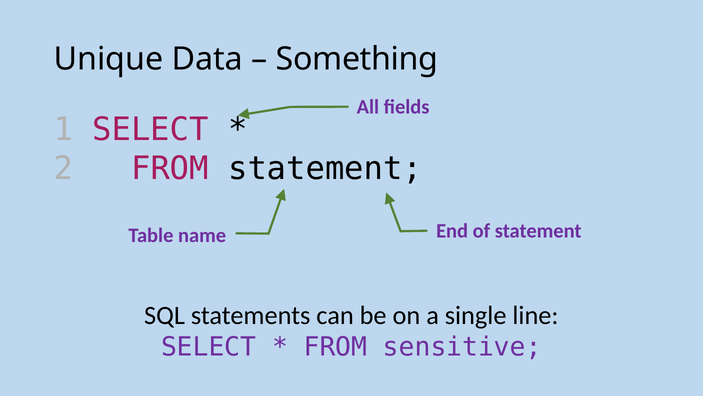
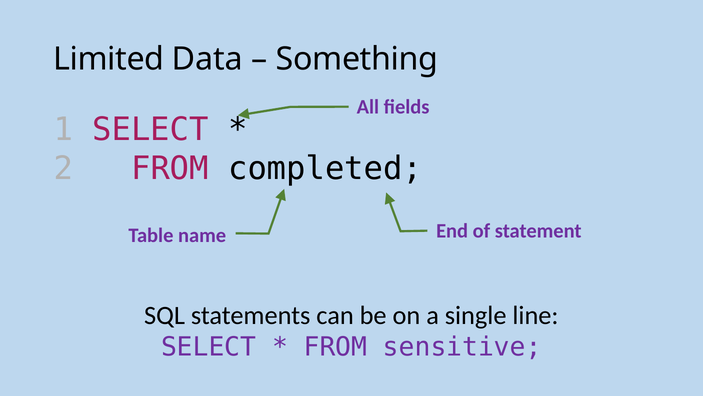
Unique: Unique -> Limited (109, 59)
FROM statement: statement -> completed (325, 168)
